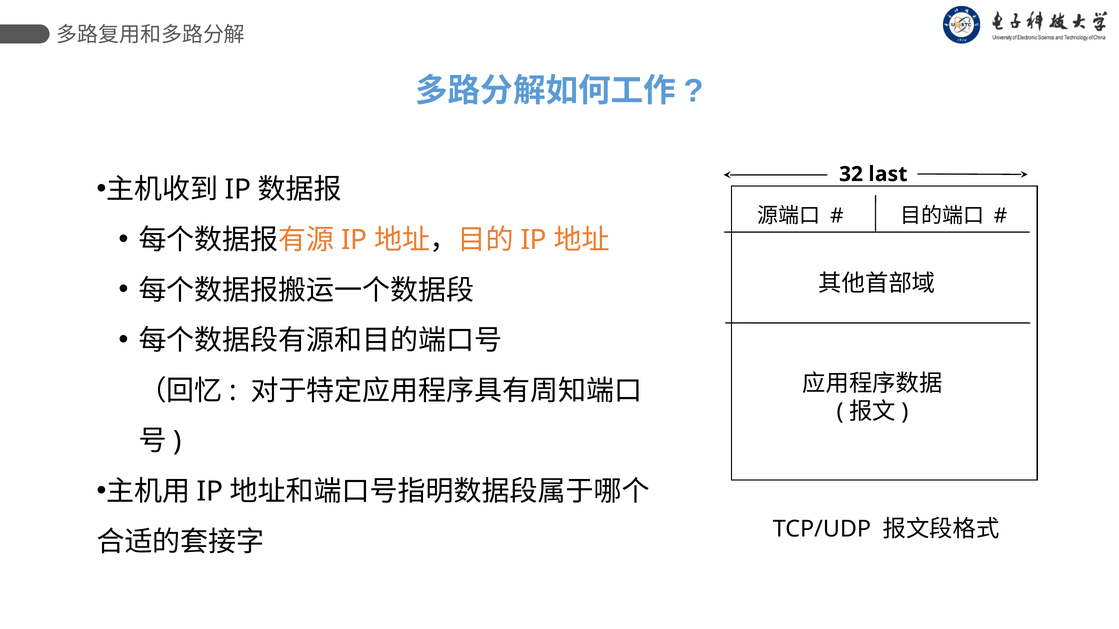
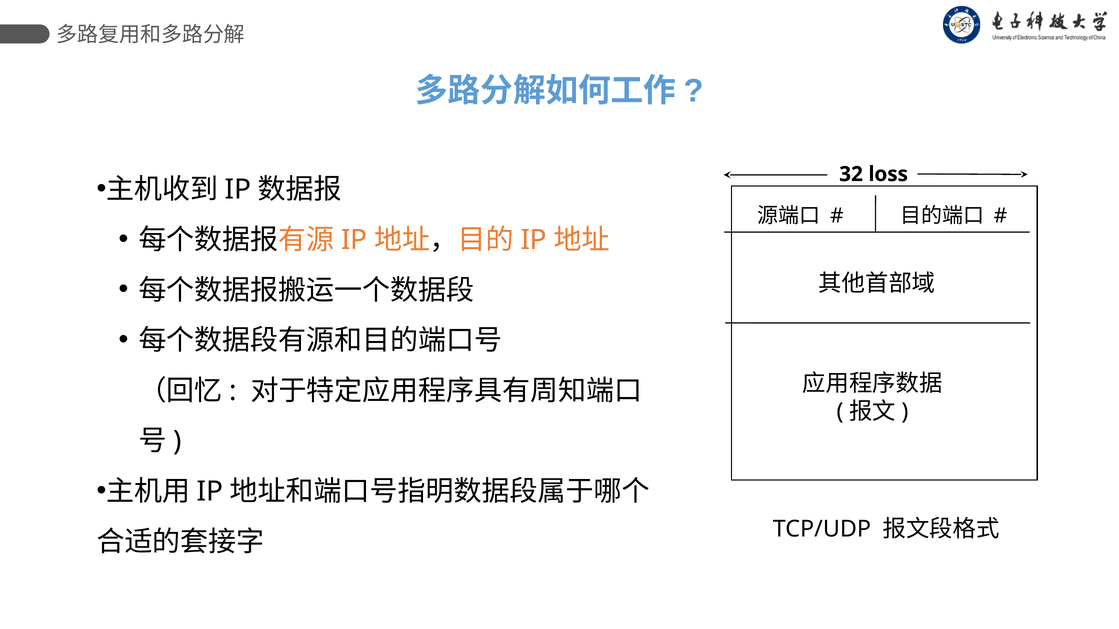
last: last -> loss (888, 174)
